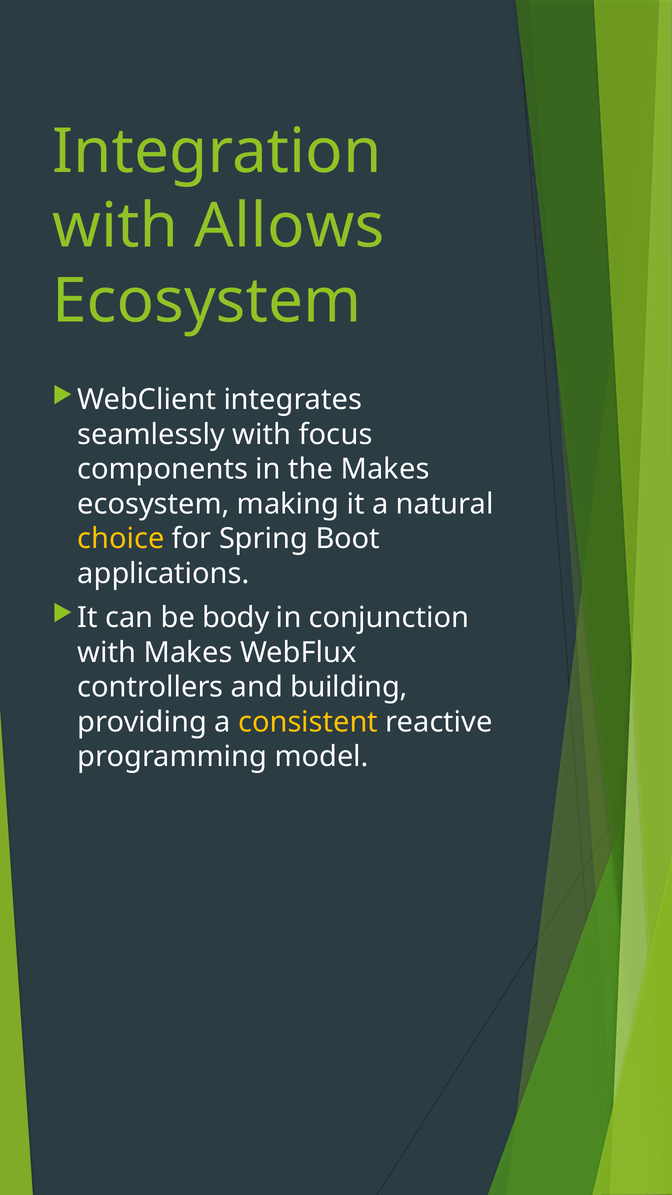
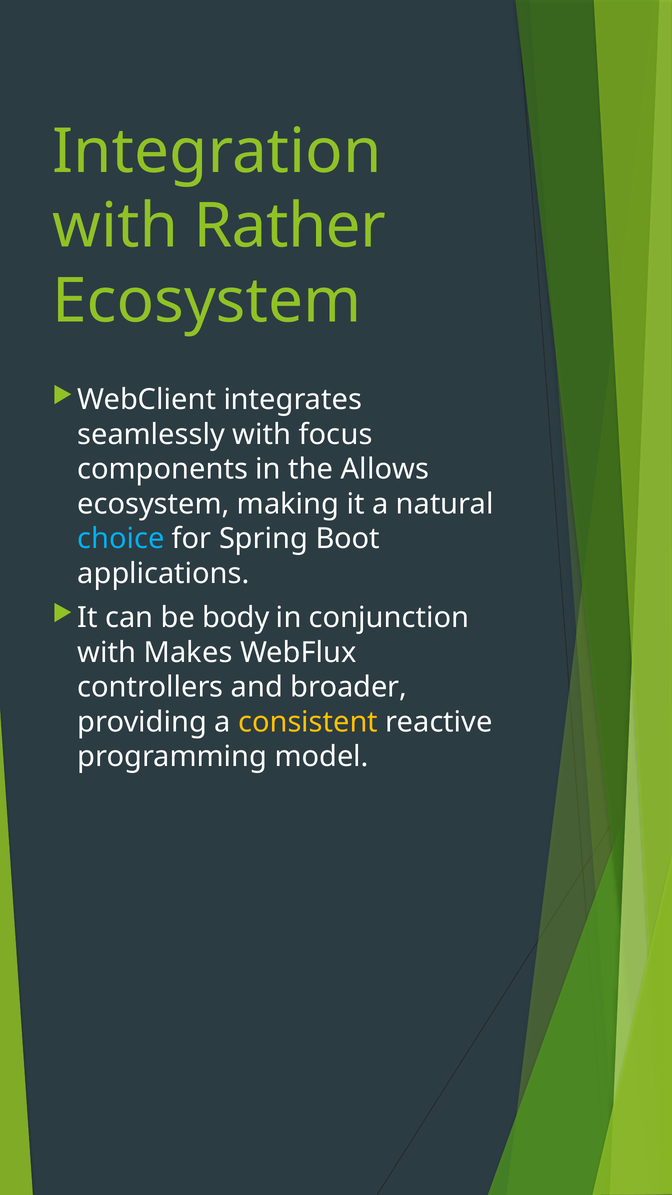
Allows: Allows -> Rather (290, 226)
the Makes: Makes -> Allows (385, 469)
choice colour: yellow -> light blue (121, 539)
building: building -> broader (349, 687)
